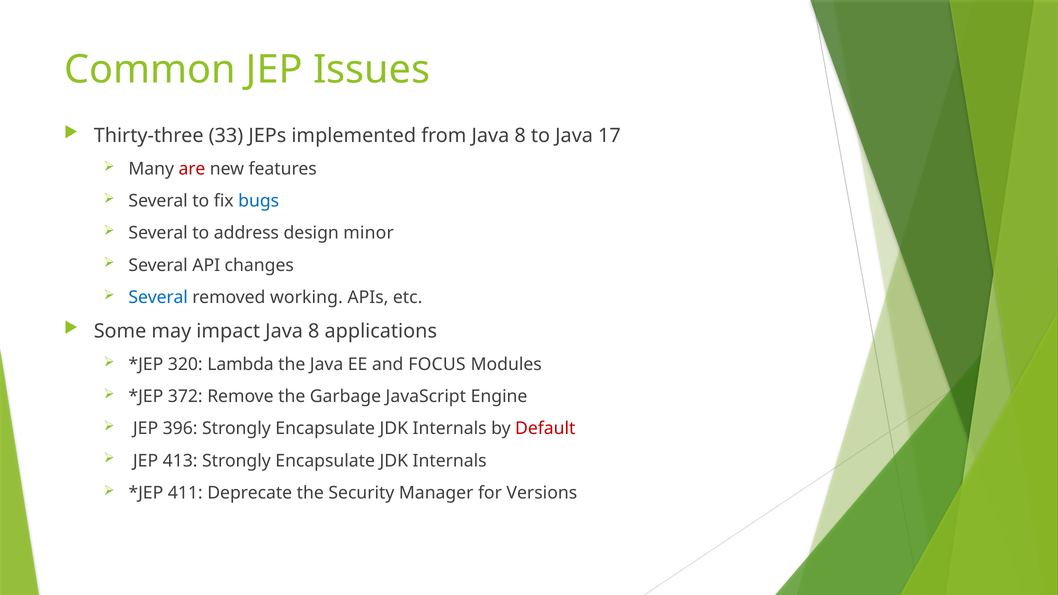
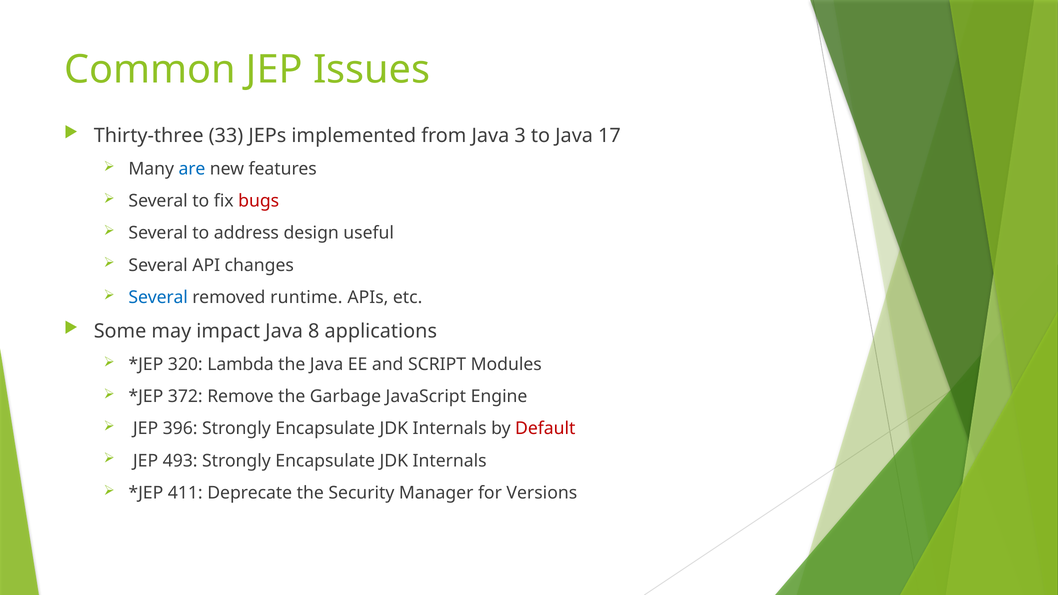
from Java 8: 8 -> 3 (520, 136)
are colour: red -> blue (192, 169)
bugs colour: blue -> red (259, 201)
minor: minor -> useful (369, 233)
working: working -> runtime (306, 297)
FOCUS: FOCUS -> SCRIPT (437, 364)
413: 413 -> 493 (180, 461)
